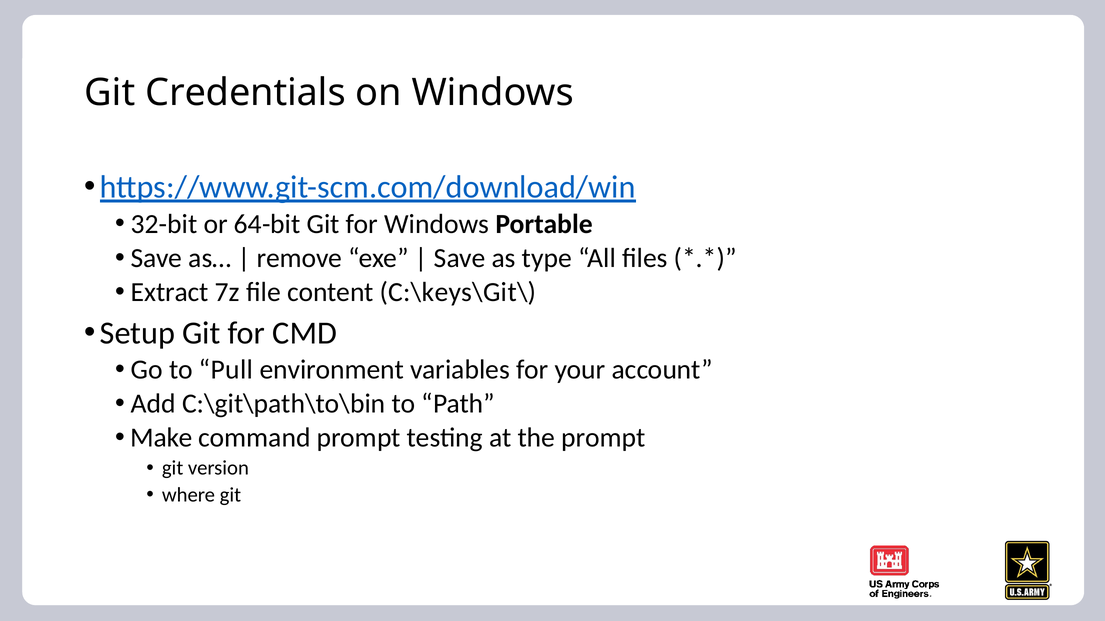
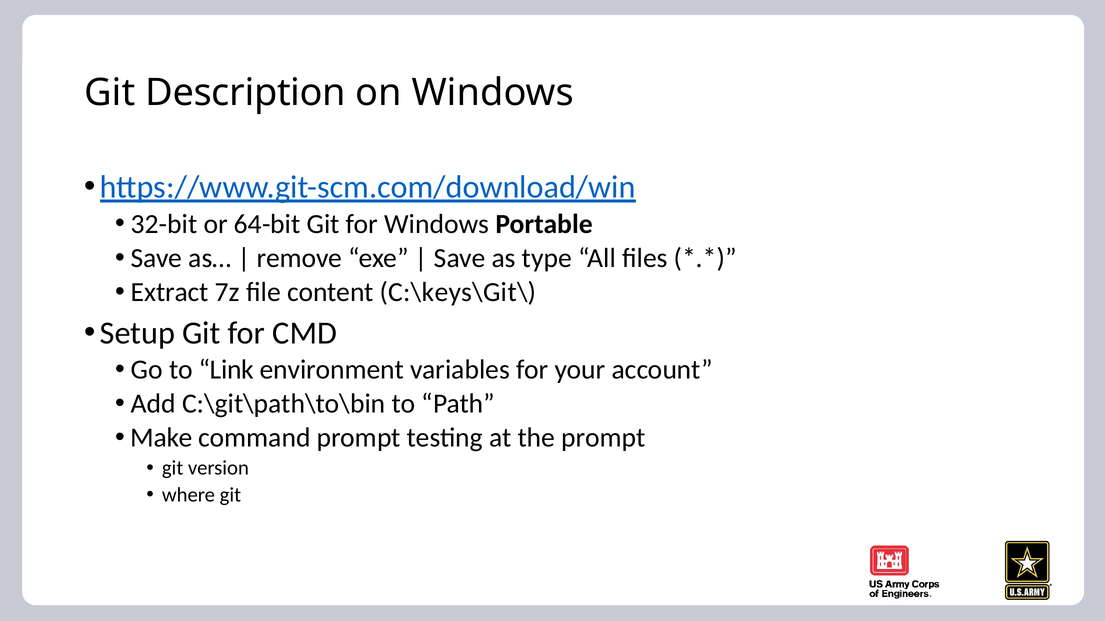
Credentials: Credentials -> Description (246, 93)
Pull: Pull -> Link (226, 370)
